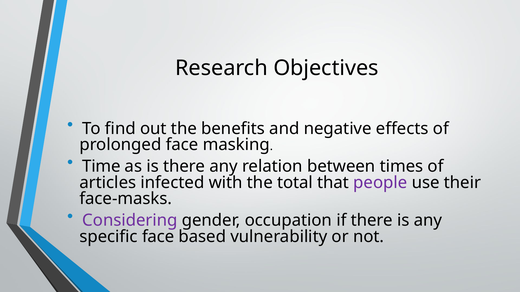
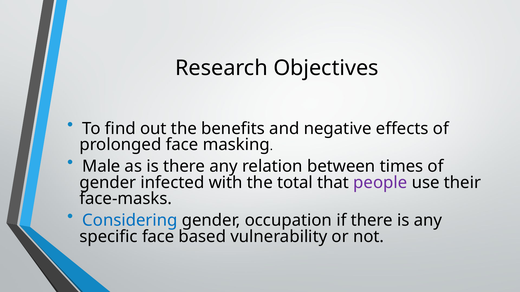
Time: Time -> Male (101, 167)
articles: articles -> gender (108, 183)
Considering colour: purple -> blue (130, 221)
